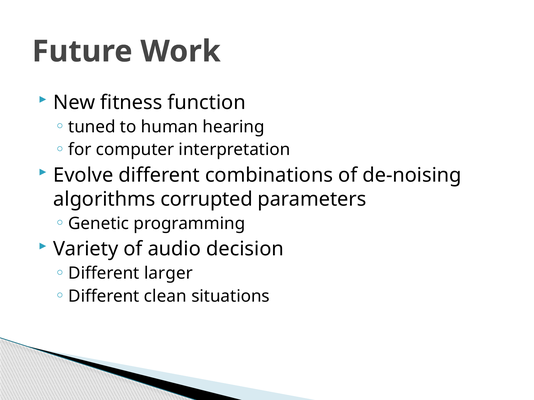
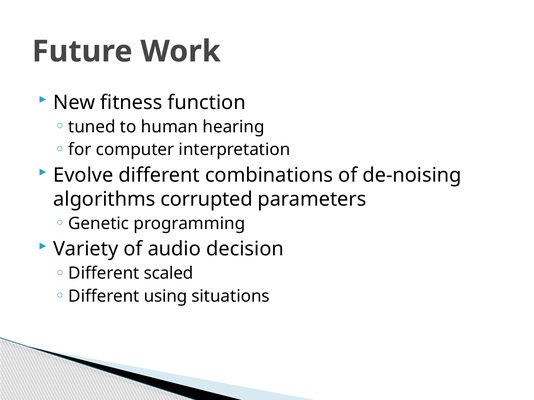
larger: larger -> scaled (169, 274)
clean: clean -> using (165, 297)
